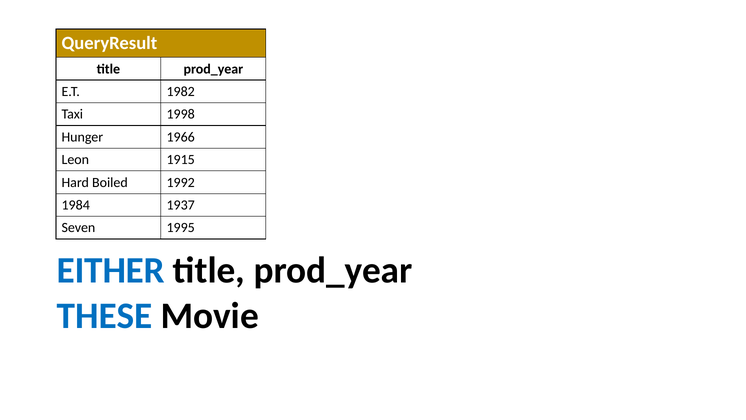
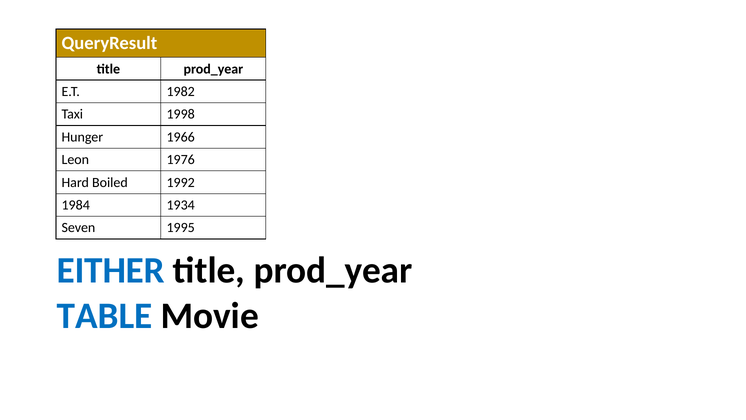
1915: 1915 -> 1976 (181, 160)
1937: 1937 -> 1934 (181, 205)
THESE: THESE -> TABLE (105, 316)
